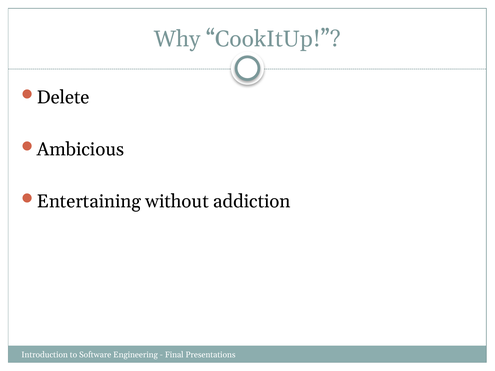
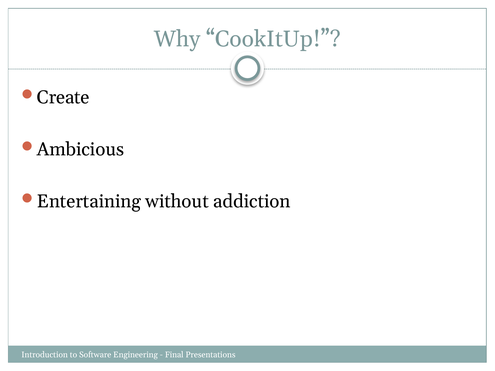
Delete: Delete -> Create (63, 98)
